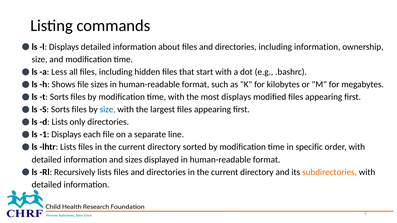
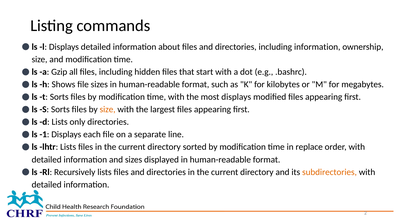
Less: Less -> Gzip (59, 72)
size colour: blue -> orange (108, 110)
specific: specific -> replace (309, 147)
